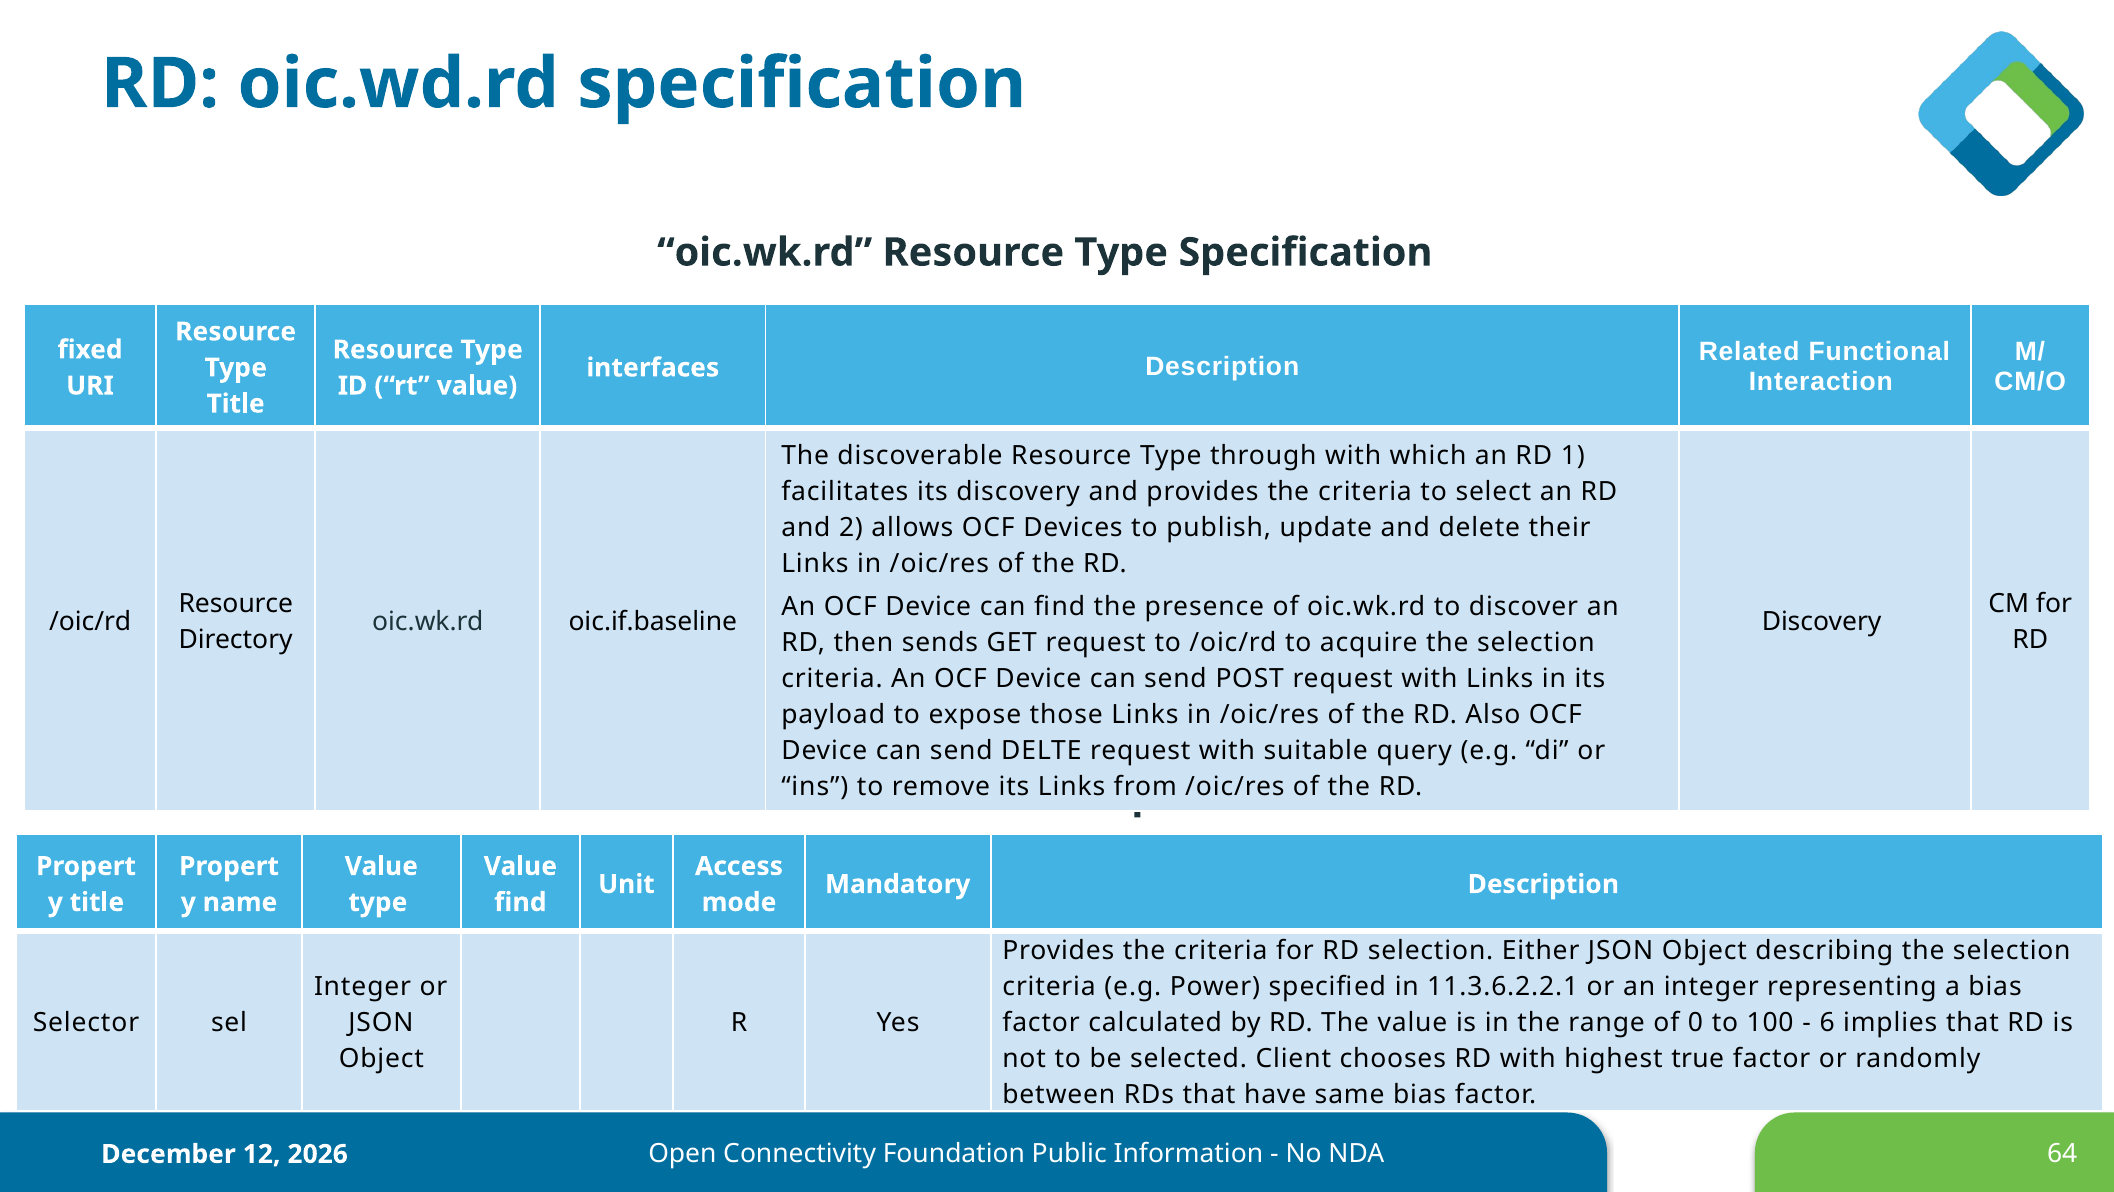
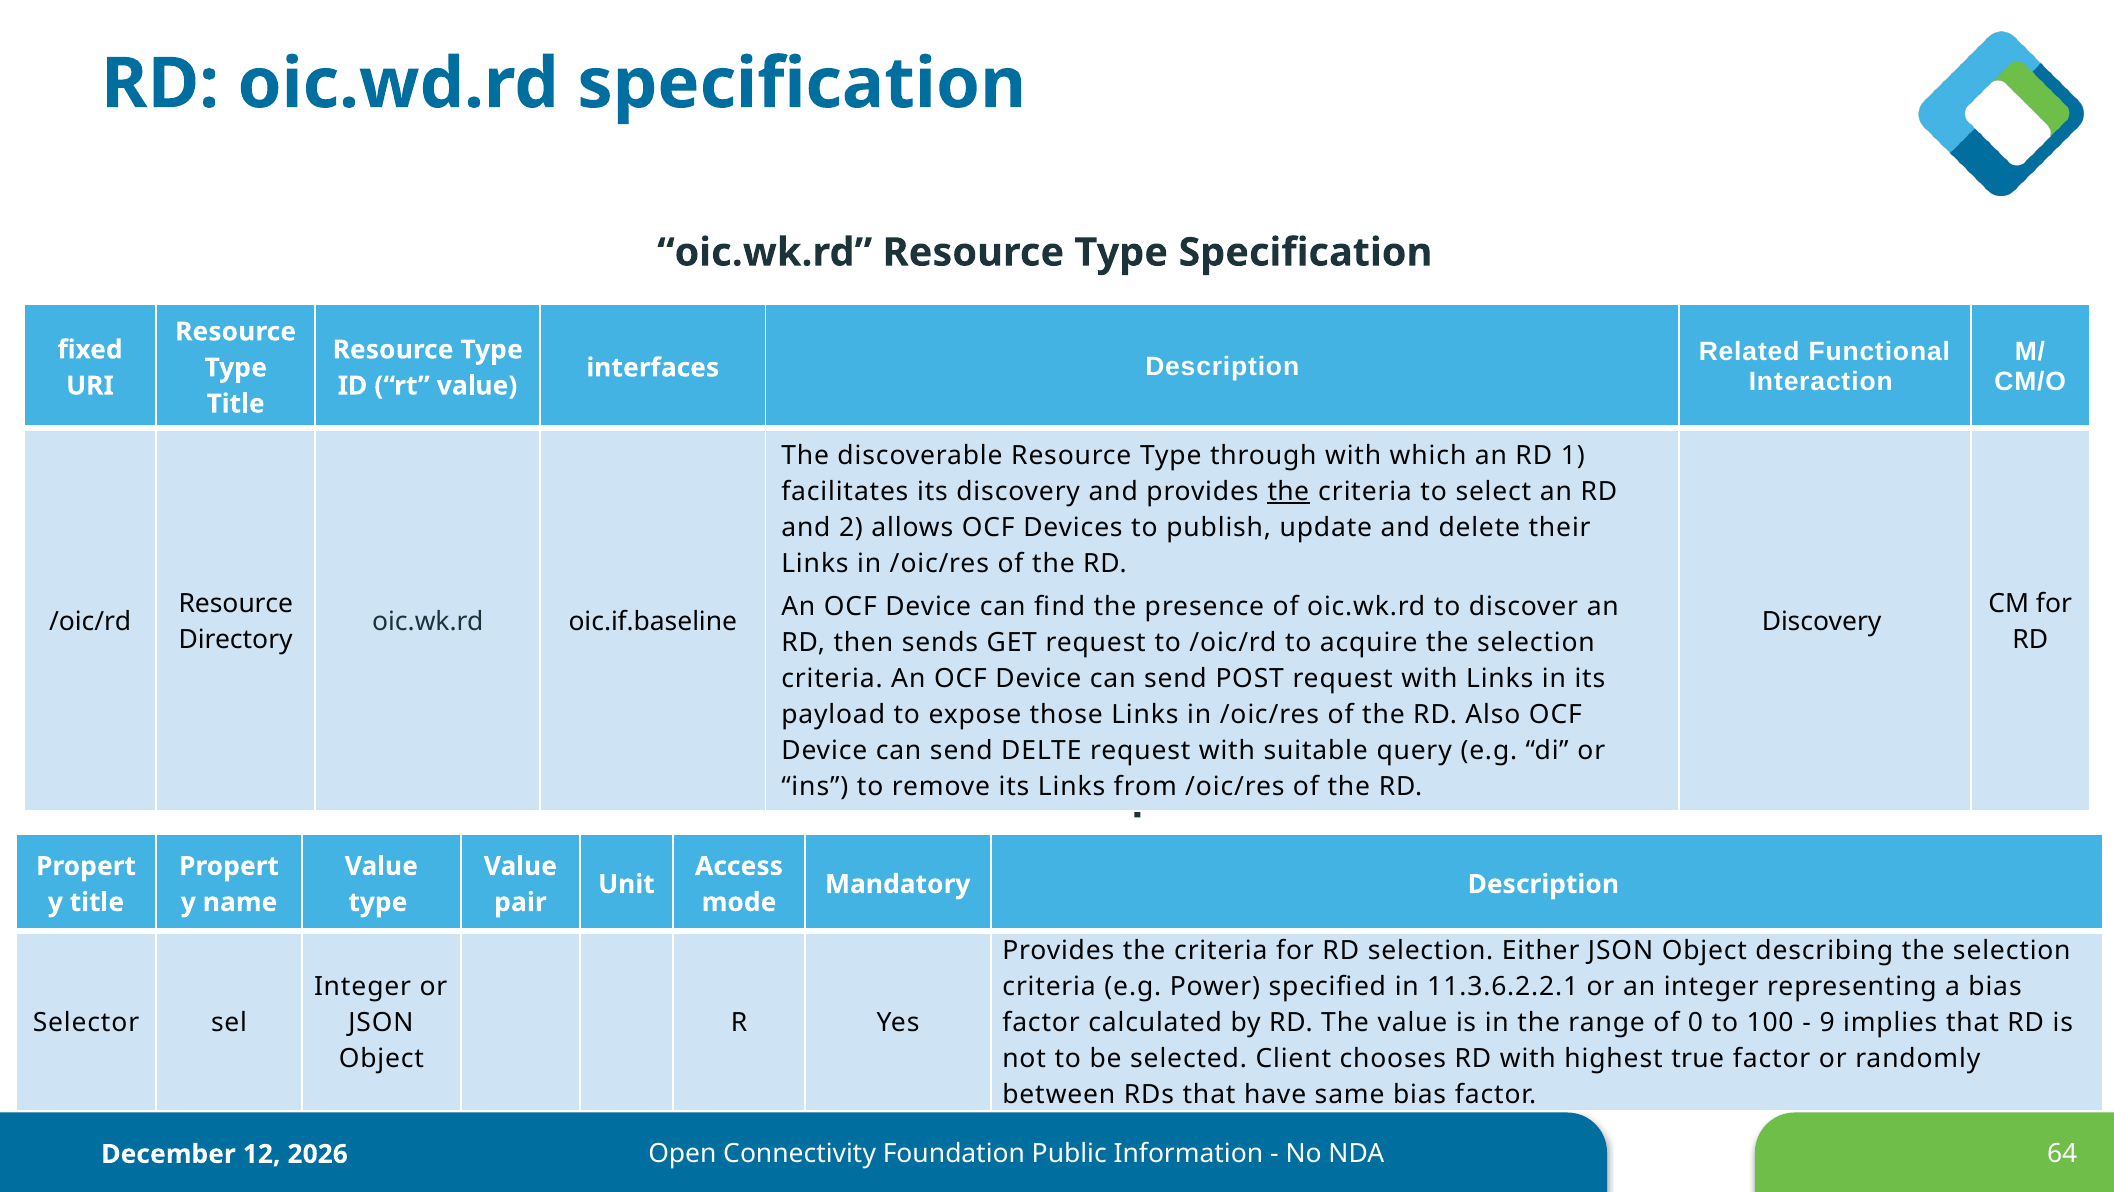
the underline: none -> present (1288, 492)
find: find -> pair (520, 902)
6: 6 -> 9 (1827, 1023)
